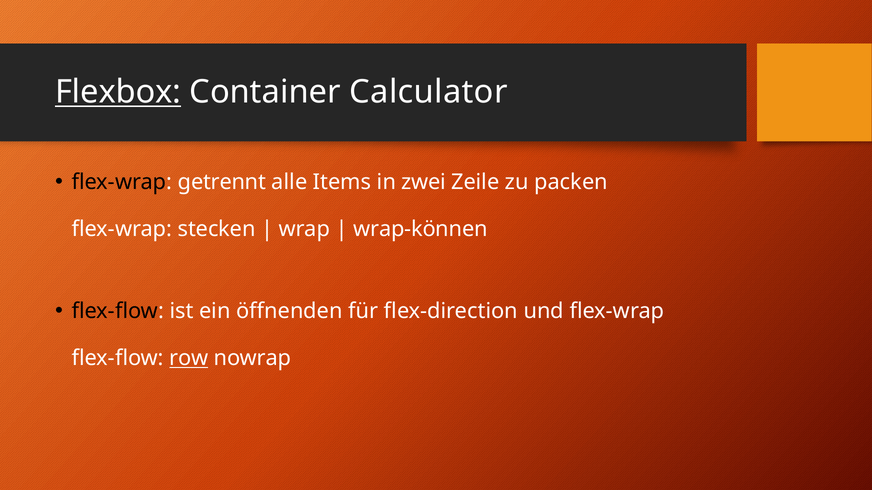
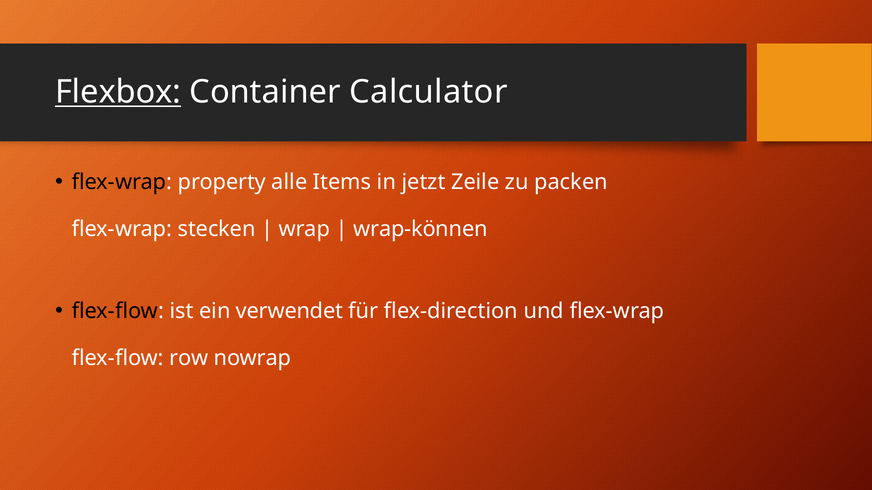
getrennt: getrennt -> property (222, 182)
zwei: zwei -> jetzt (424, 182)
öffnenden: öffnenden -> verwendet (289, 311)
row underline: present -> none (189, 358)
